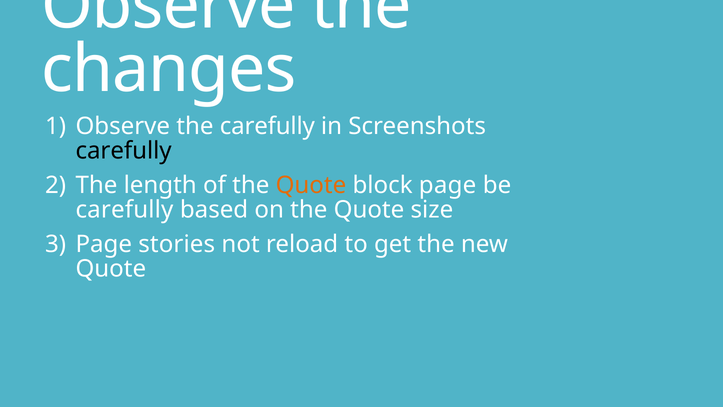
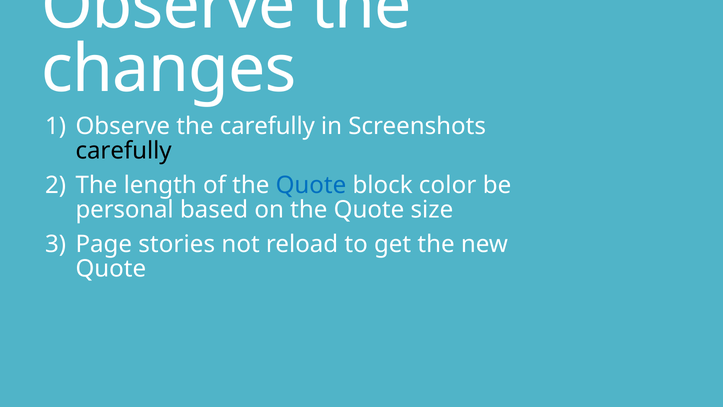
Quote colour: orange -> blue (311, 185)
block page: page -> color (448, 185)
carefully: carefully -> personal (125, 210)
